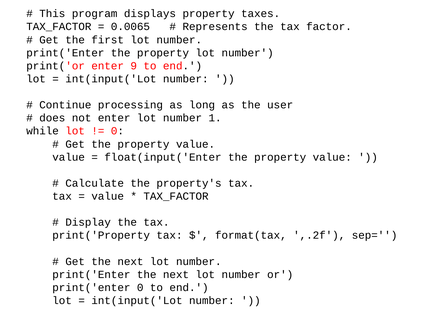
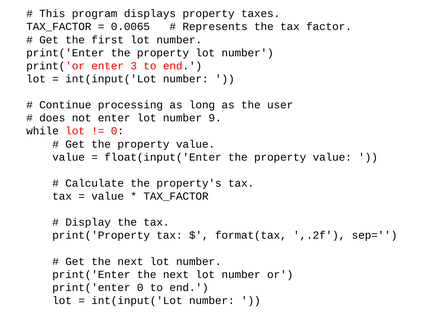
9: 9 -> 3 (134, 66)
1: 1 -> 9 (215, 118)
